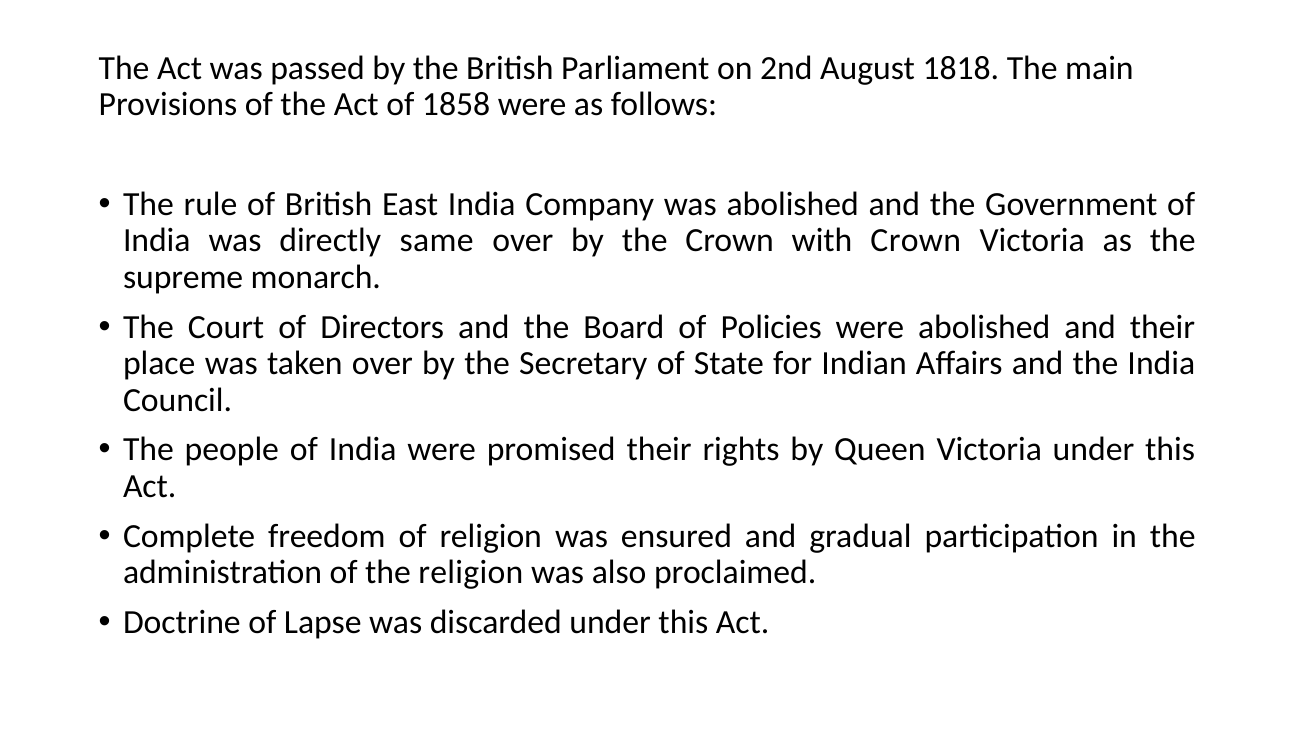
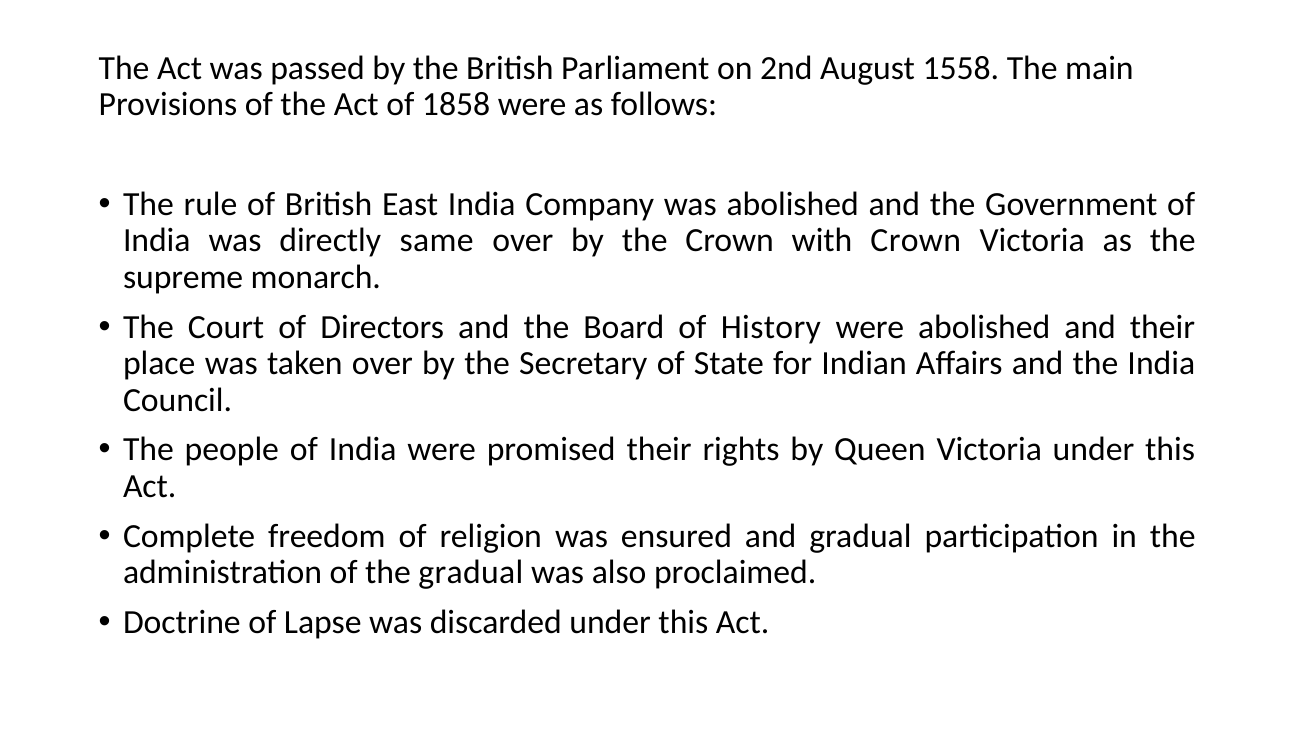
1818: 1818 -> 1558 (961, 68)
Policies: Policies -> History (771, 327)
the religion: religion -> gradual (471, 572)
